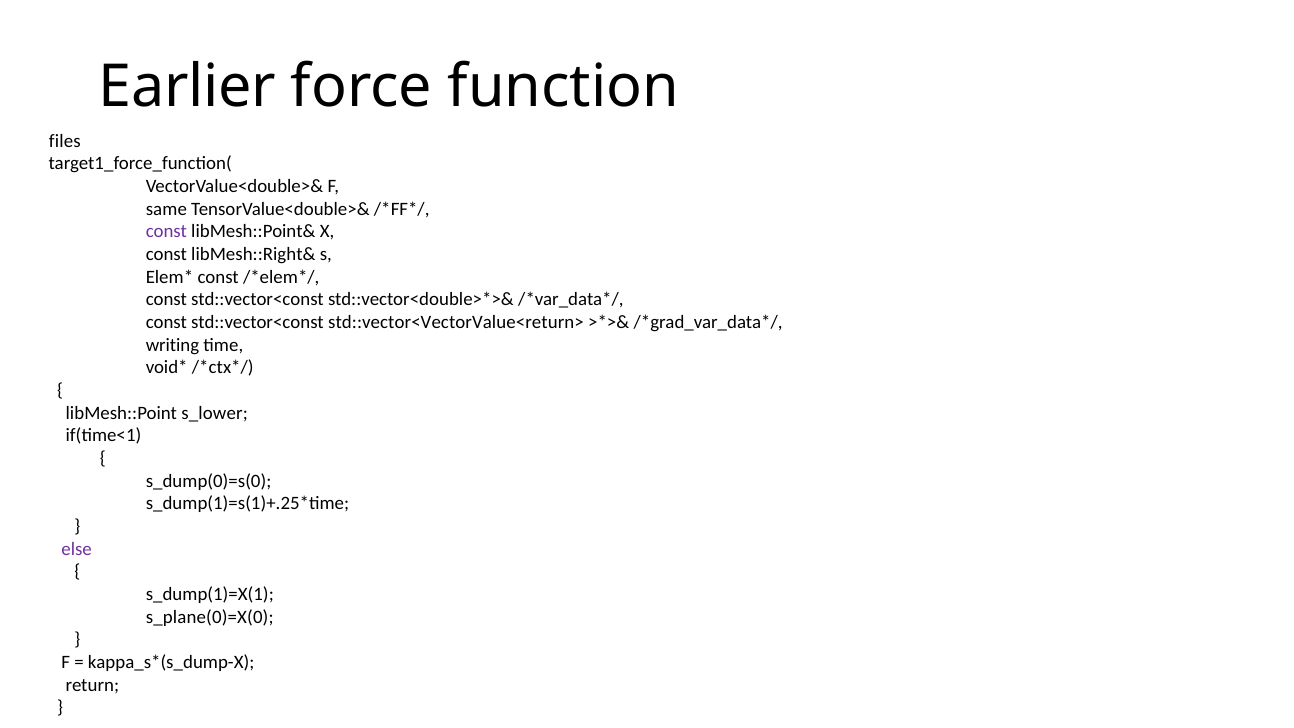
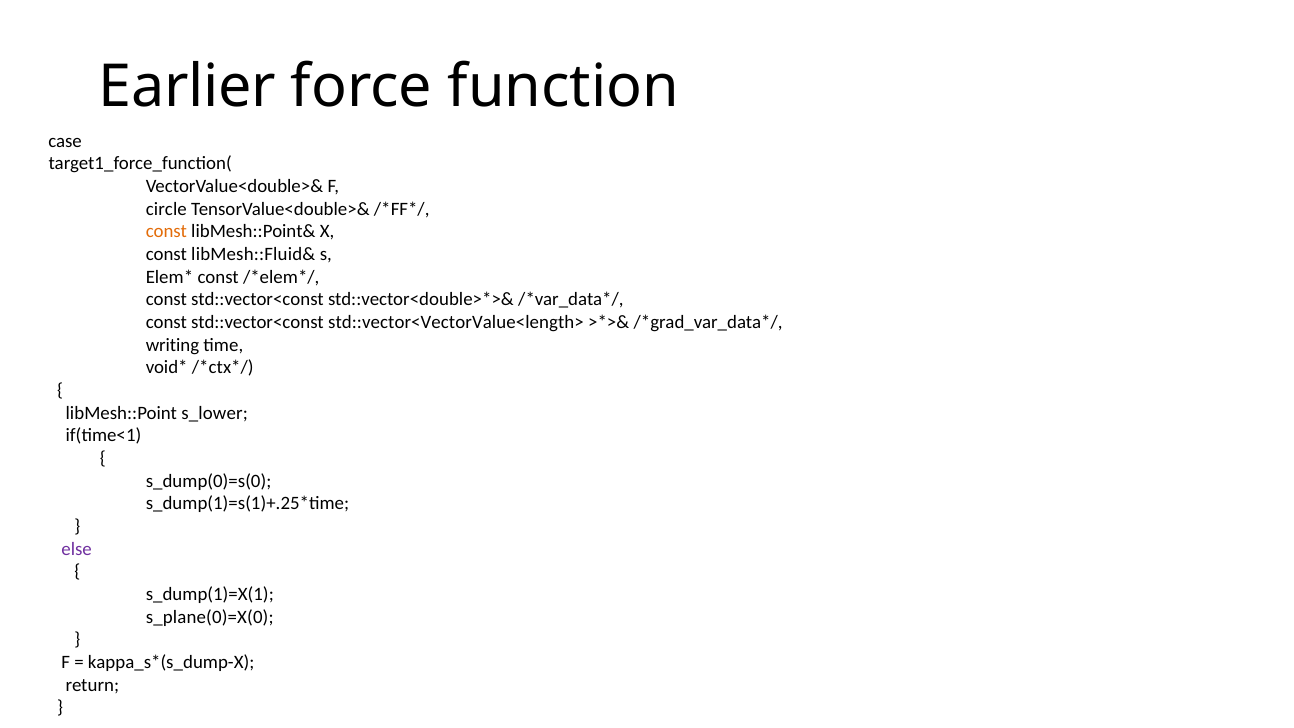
files: files -> case (65, 141)
same: same -> circle (166, 209)
const colour: purple -> orange (166, 232)
libMesh::Right&: libMesh::Right& -> libMesh::Fluid& (253, 254)
std::vector<VectorValue<return>: std::vector<VectorValue<return> -> std::vector<VectorValue<length> (456, 322)
